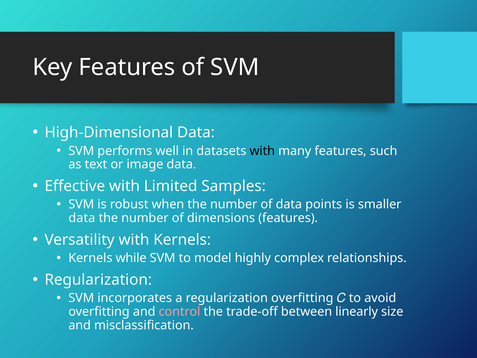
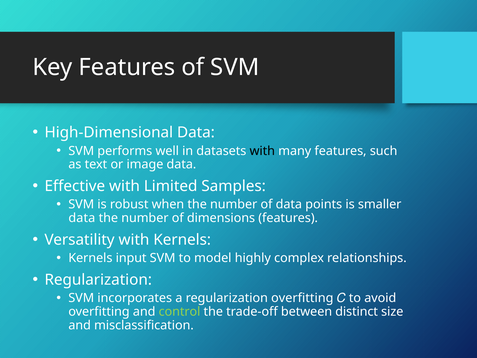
while: while -> input (131, 258)
control colour: pink -> light green (180, 311)
linearly: linearly -> distinct (357, 311)
